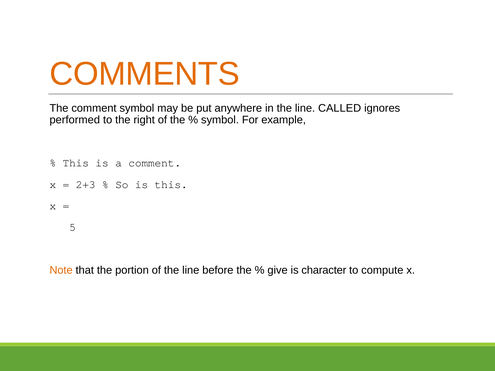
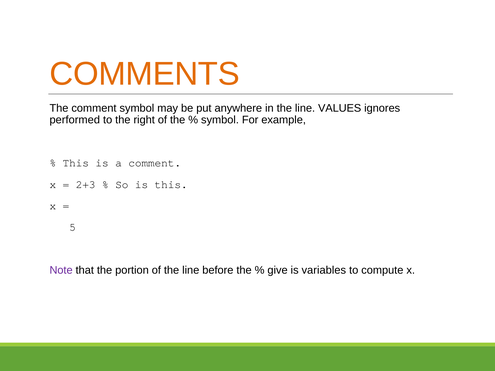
CALLED: CALLED -> VALUES (340, 108)
Note colour: orange -> purple (61, 270)
character: character -> variables (324, 270)
